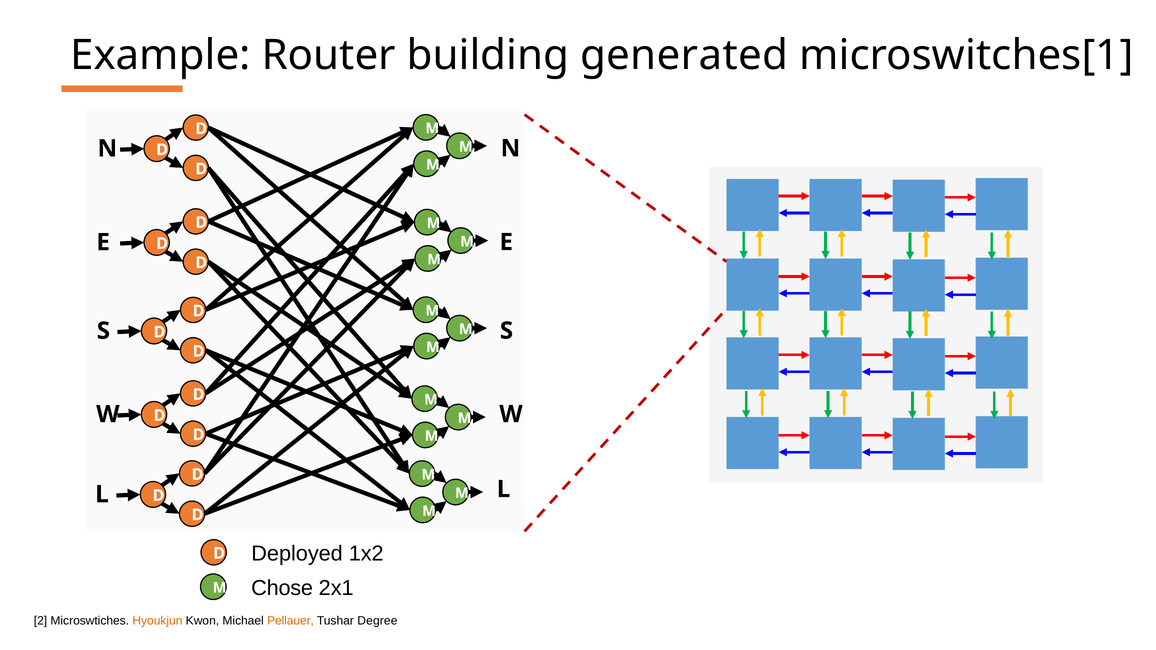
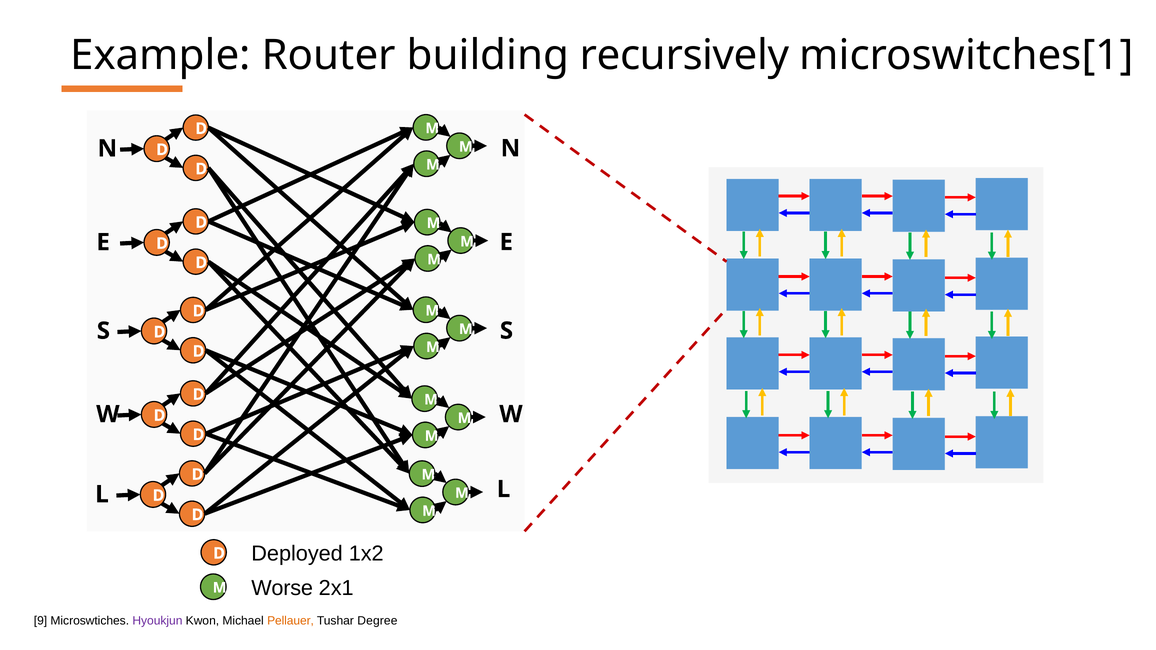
generated: generated -> recursively (684, 55)
Chose: Chose -> Worse (282, 588)
2: 2 -> 9 (41, 621)
Hyoukjun colour: orange -> purple (157, 621)
